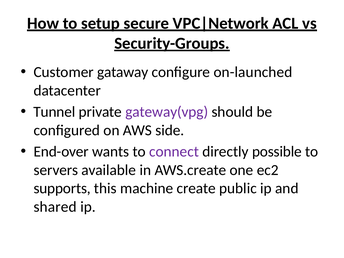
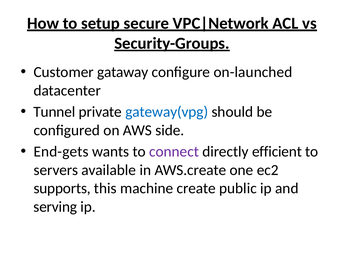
gateway(vpg colour: purple -> blue (167, 112)
End-over: End-over -> End-gets (61, 152)
possible: possible -> efficient (277, 152)
shared: shared -> serving (55, 207)
